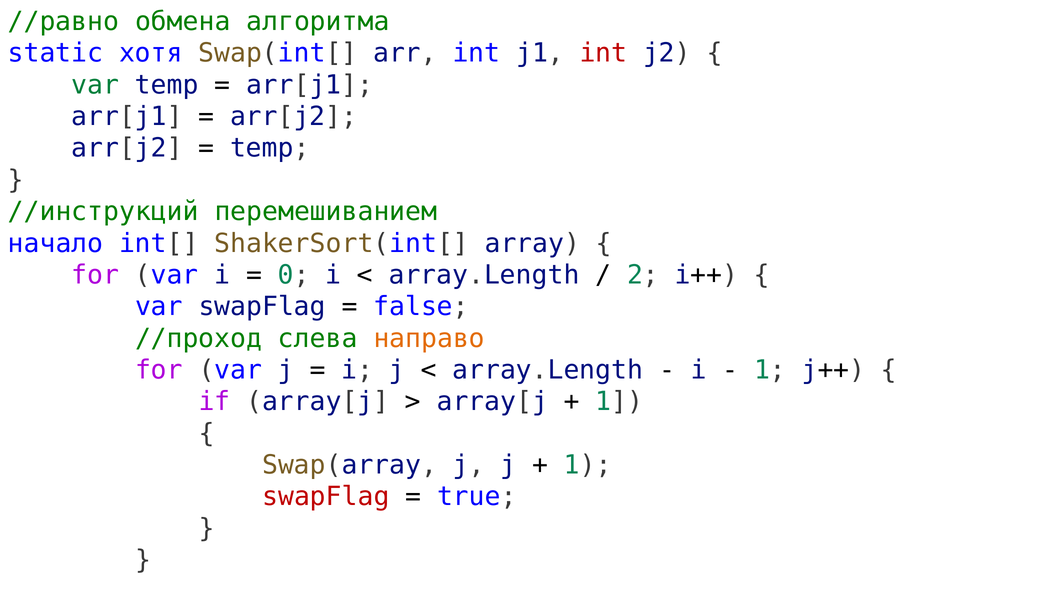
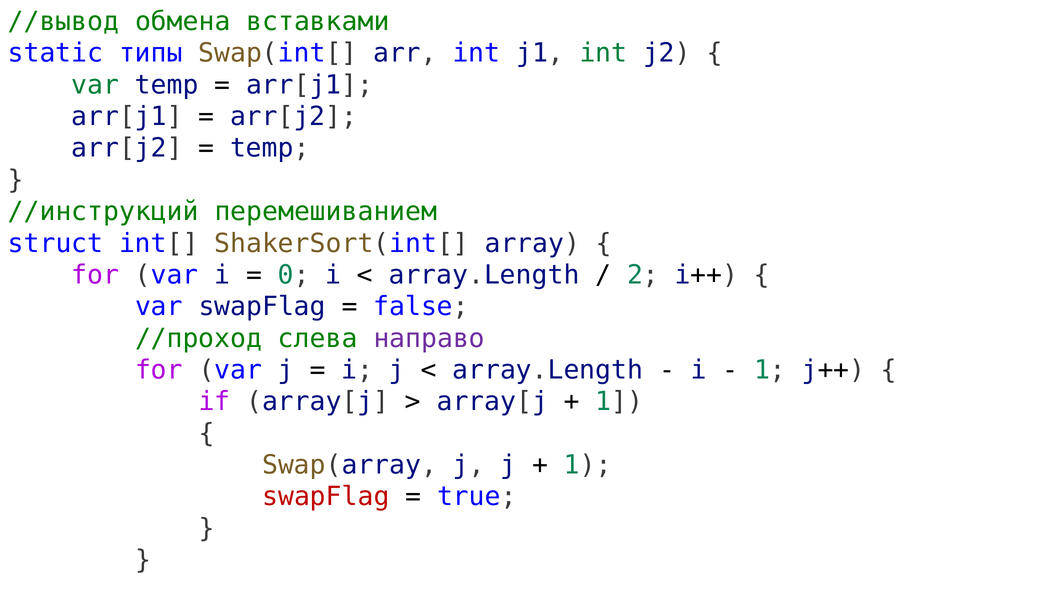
//равно: //равно -> //вывод (63, 22)
алгоритма: алгоритма -> вставками (318, 22)
хотя: хотя -> типы (151, 53)
int colour: red -> green (603, 53)
начало: начало -> struct (56, 244)
направо colour: orange -> purple (429, 339)
